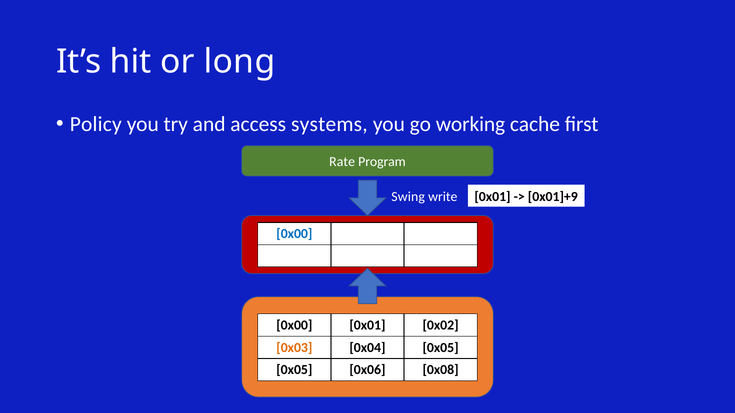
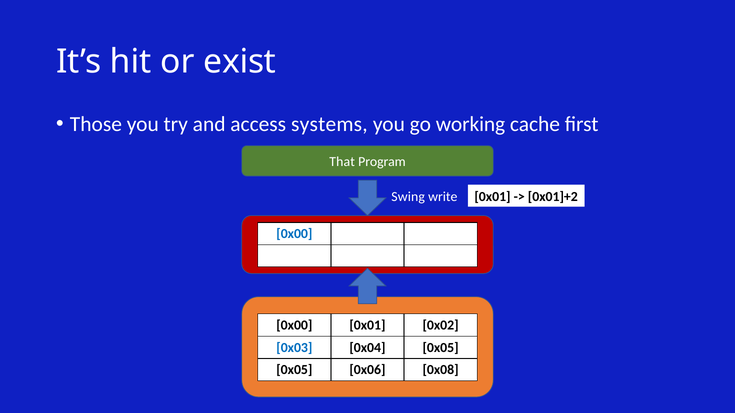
long: long -> exist (240, 62)
Policy: Policy -> Those (96, 124)
Rate: Rate -> That (342, 162)
0x01]+9: 0x01]+9 -> 0x01]+2 (553, 197)
0x03 colour: orange -> blue (294, 348)
